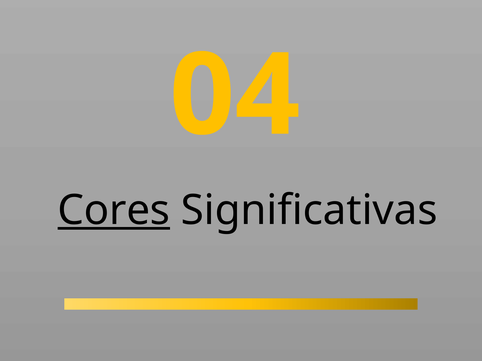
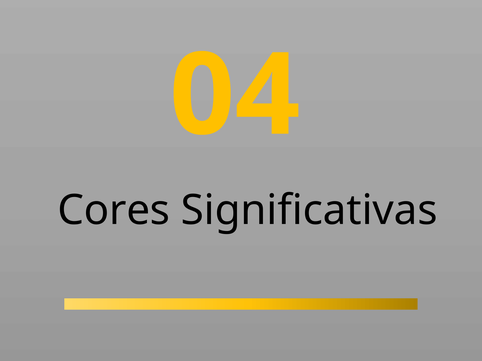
Cores underline: present -> none (114, 211)
